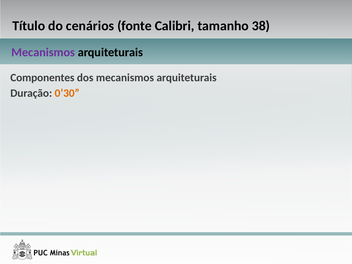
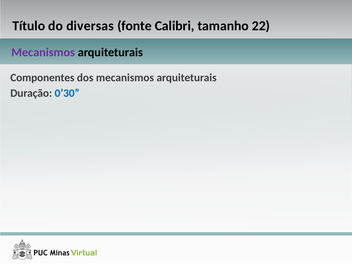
cenários: cenários -> diversas (90, 26)
38: 38 -> 22 (261, 26)
0’30 colour: orange -> blue (67, 93)
